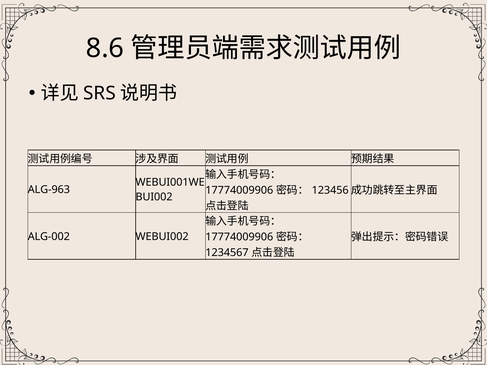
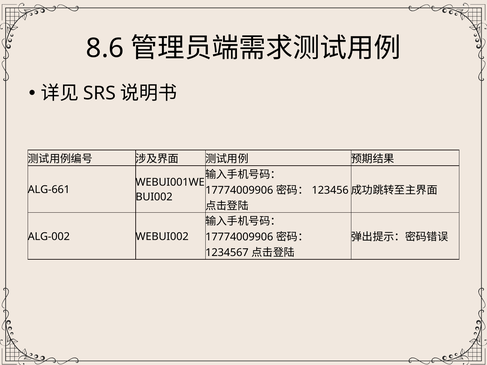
ALG-963: ALG-963 -> ALG-661 (49, 190)
